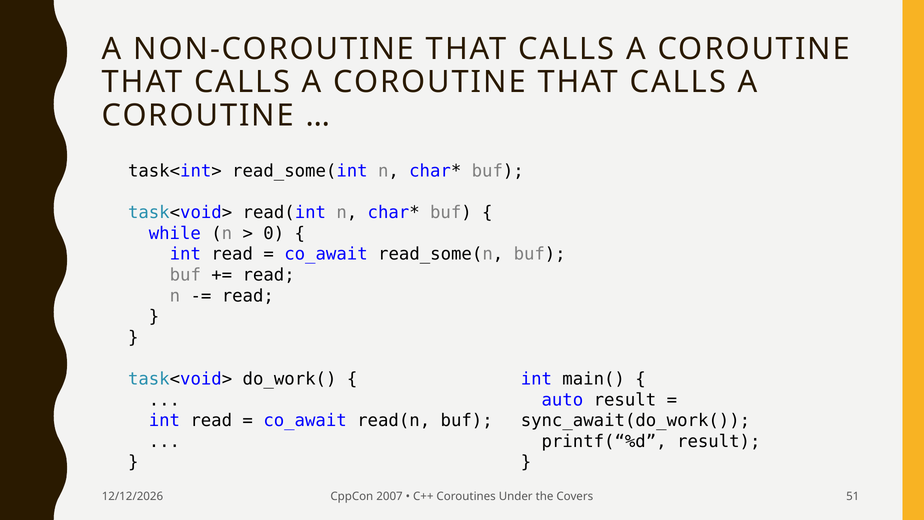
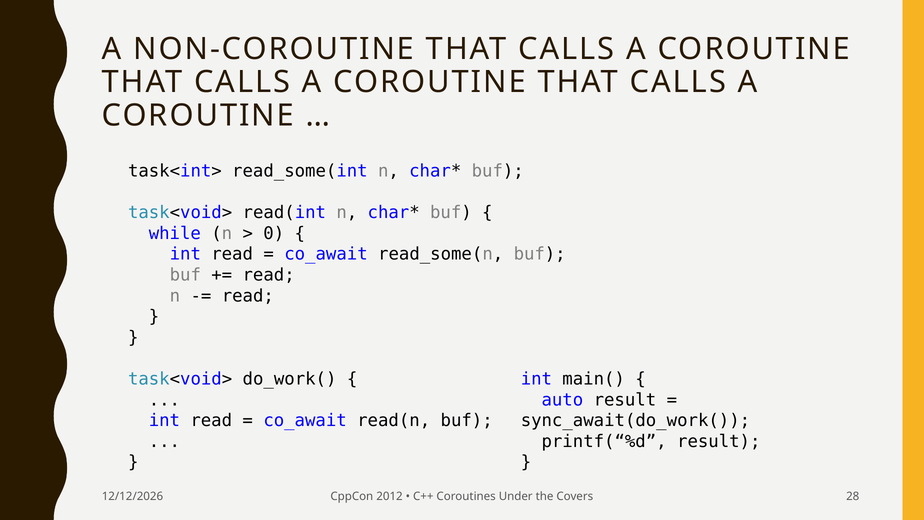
2007: 2007 -> 2012 (389, 496)
51: 51 -> 28 (853, 496)
